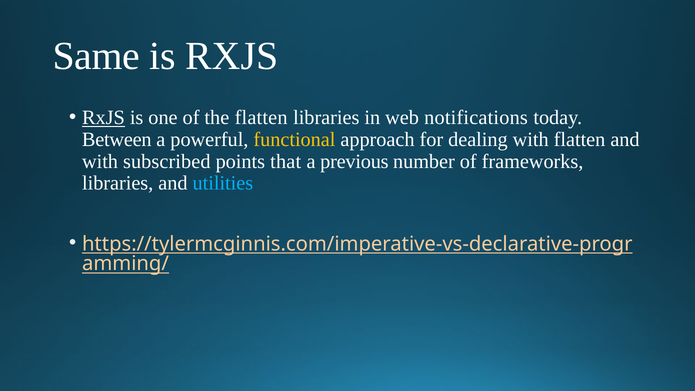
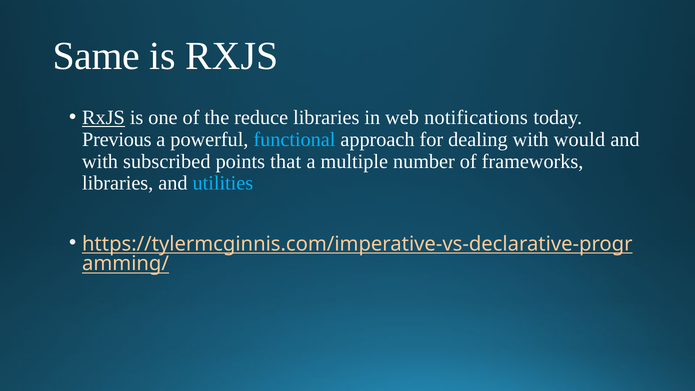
the flatten: flatten -> reduce (261, 118)
Between: Between -> Previous (117, 139)
functional colour: yellow -> light blue (294, 139)
with flatten: flatten -> would (579, 139)
previous: previous -> multiple (354, 161)
